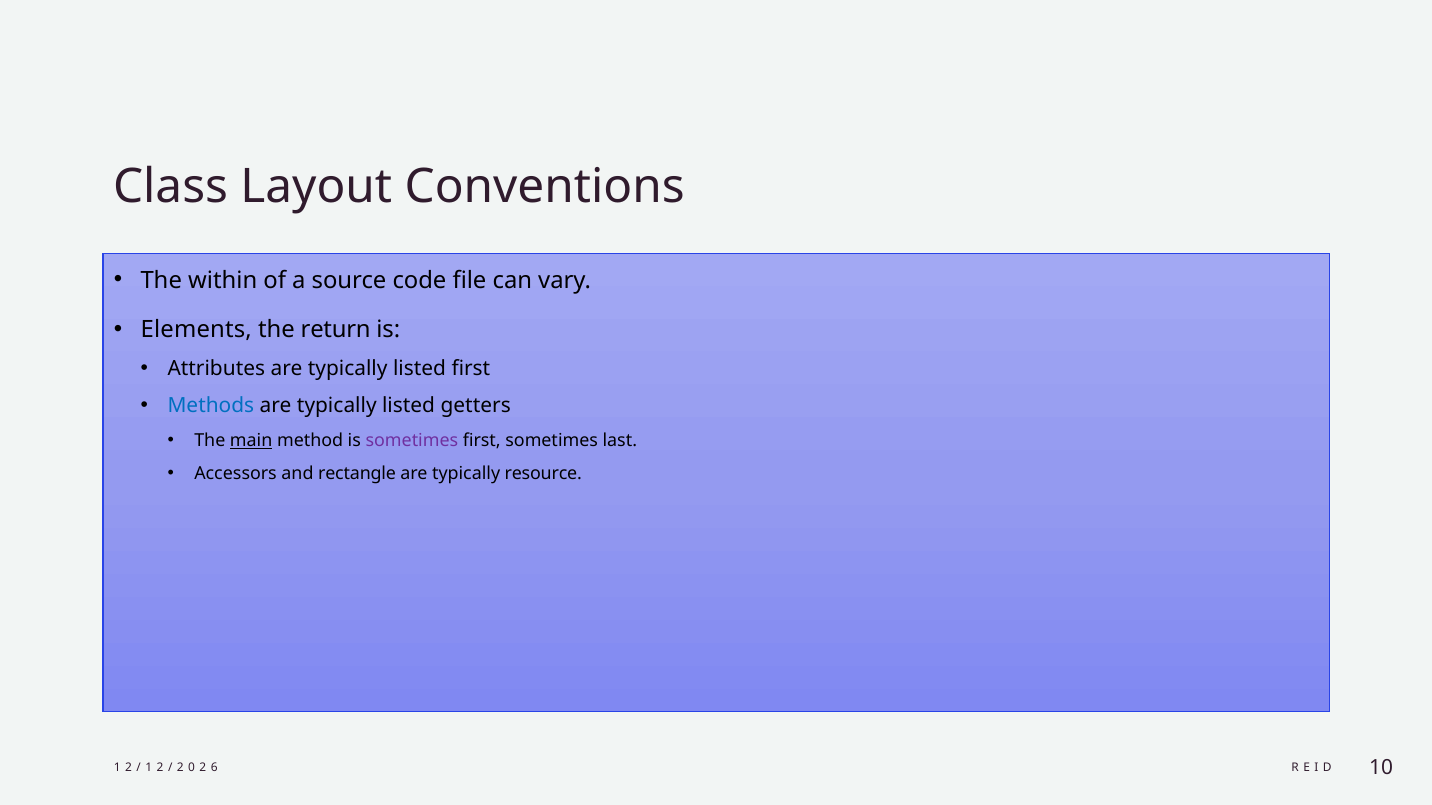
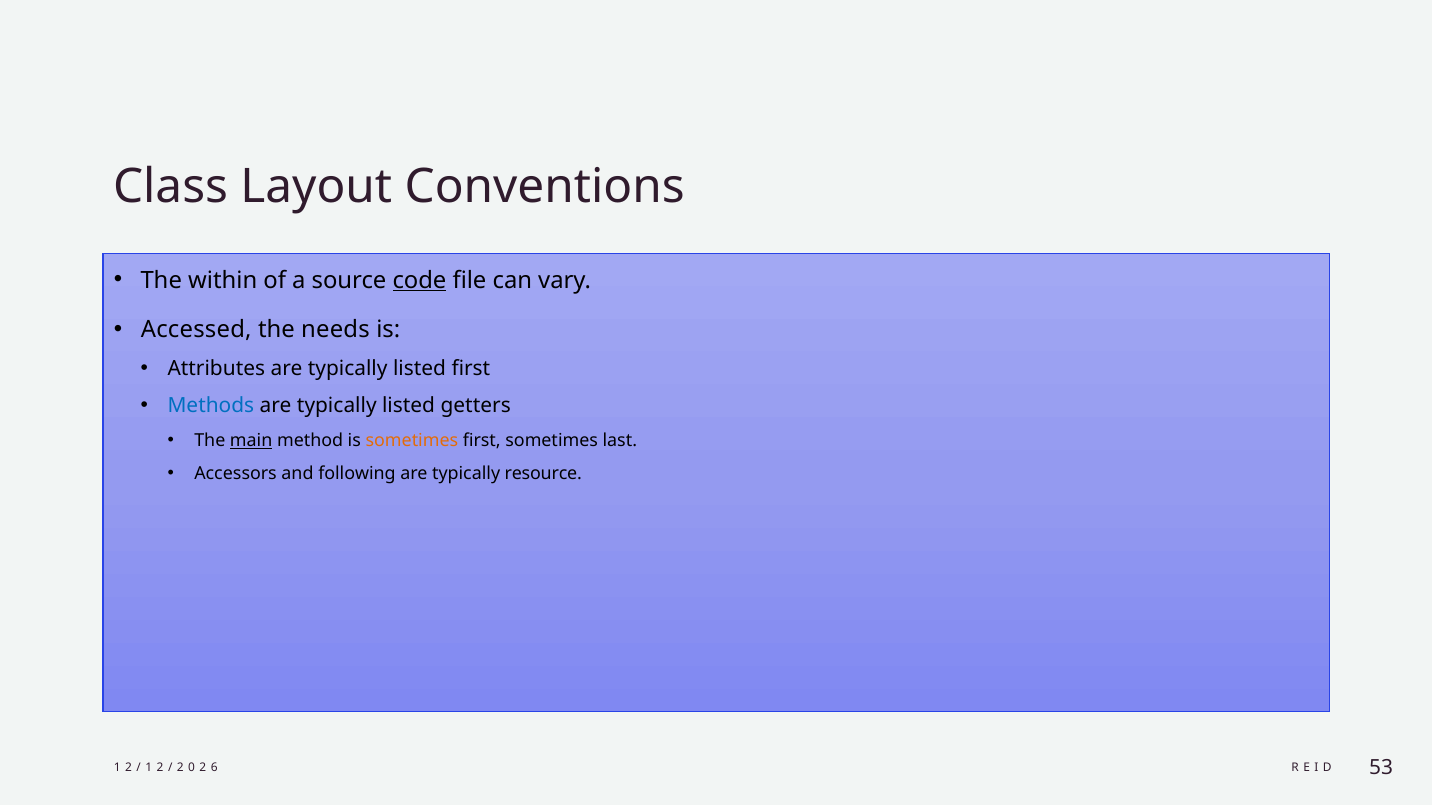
code underline: none -> present (419, 281)
Elements: Elements -> Accessed (196, 330)
return: return -> needs (335, 330)
sometimes colour: purple -> orange (412, 441)
rectangle: rectangle -> following (357, 474)
10: 10 -> 53 (1381, 768)
